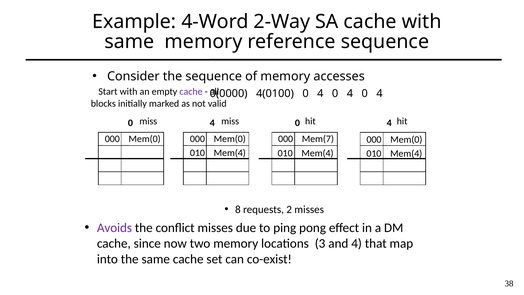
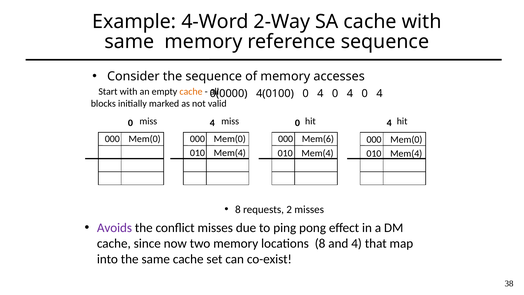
cache colour: purple -> orange (191, 92)
Mem(7: Mem(7 -> Mem(6 (318, 139)
locations 3: 3 -> 8 (320, 243)
